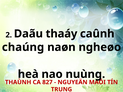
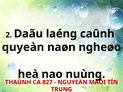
thaáy: thaáy -> laéng (61, 34)
chaúng: chaúng -> quyeàn (23, 47)
